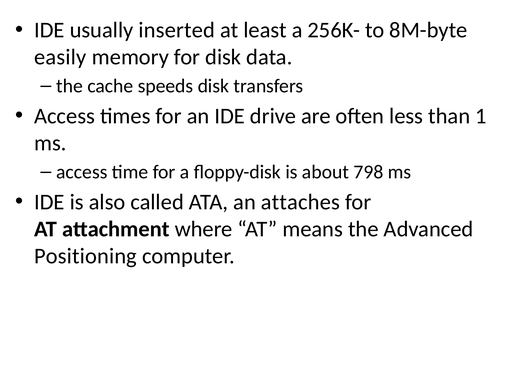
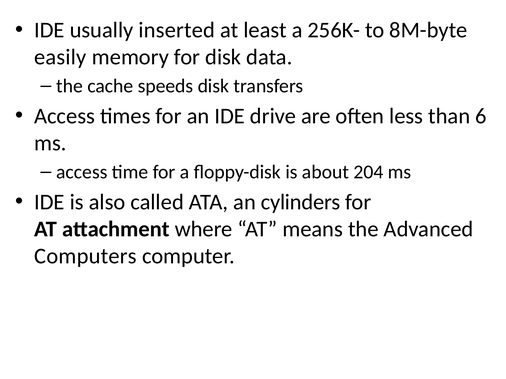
1: 1 -> 6 (481, 116)
798: 798 -> 204 (368, 172)
attaches: attaches -> cylinders (301, 202)
Positioning: Positioning -> Computers (85, 256)
